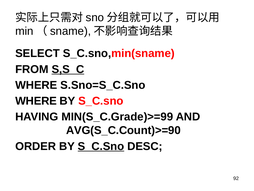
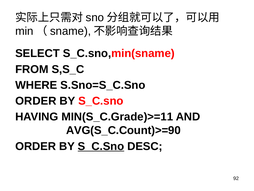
S,S_C underline: present -> none (68, 69)
WHERE: WHERE -> ORDER (36, 101)
MIN(S_C.Grade)>=99: MIN(S_C.Grade)>=99 -> MIN(S_C.Grade)>=11 (117, 117)
